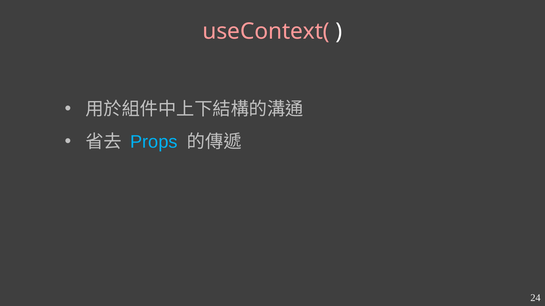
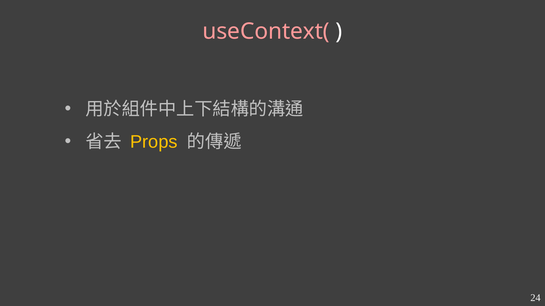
Props colour: light blue -> yellow (154, 142)
